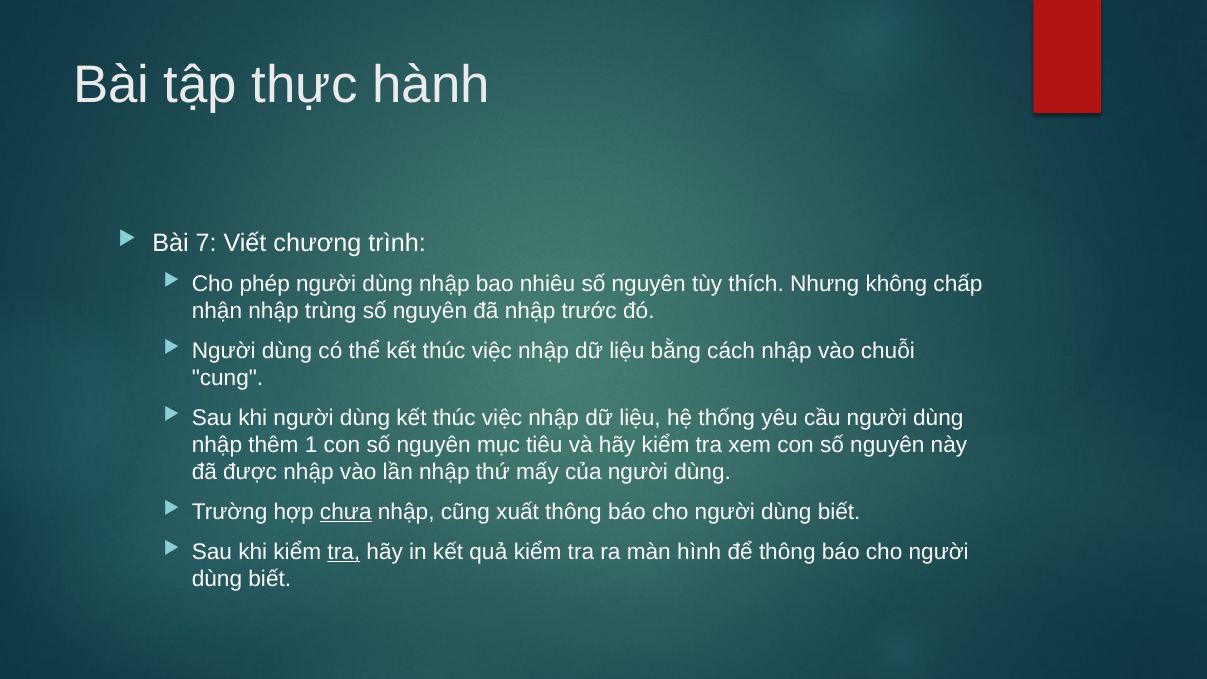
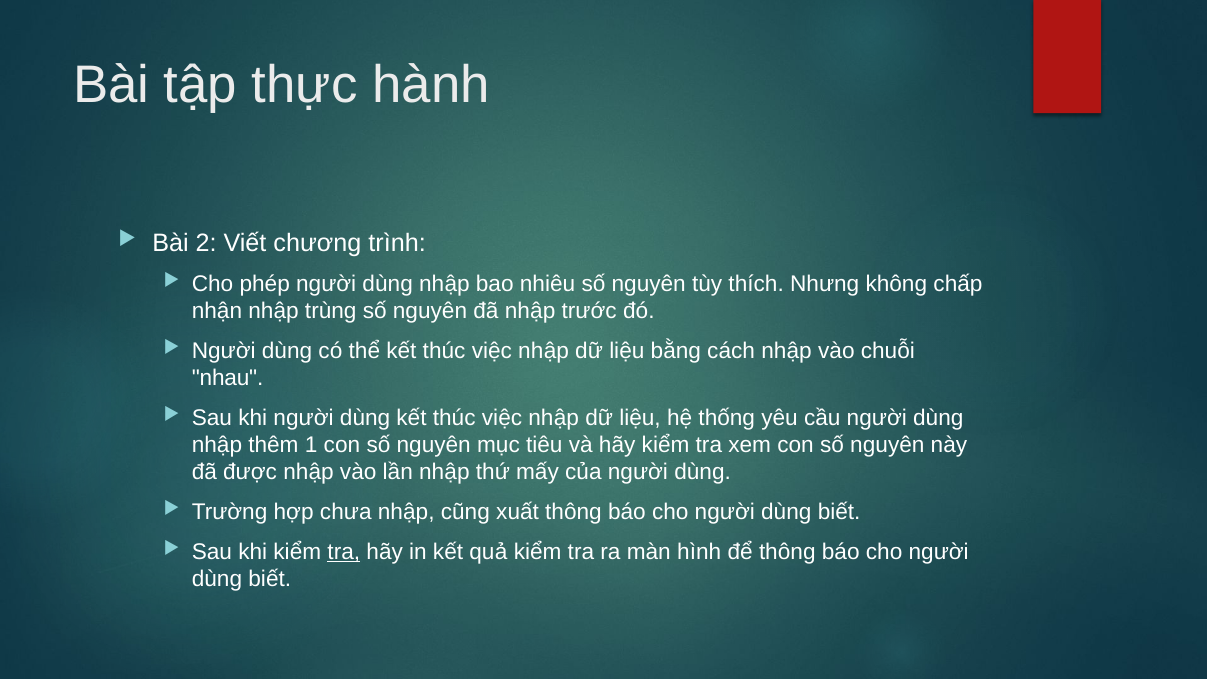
7: 7 -> 2 (206, 243)
cung: cung -> nhau (228, 378)
chưa underline: present -> none (346, 512)
